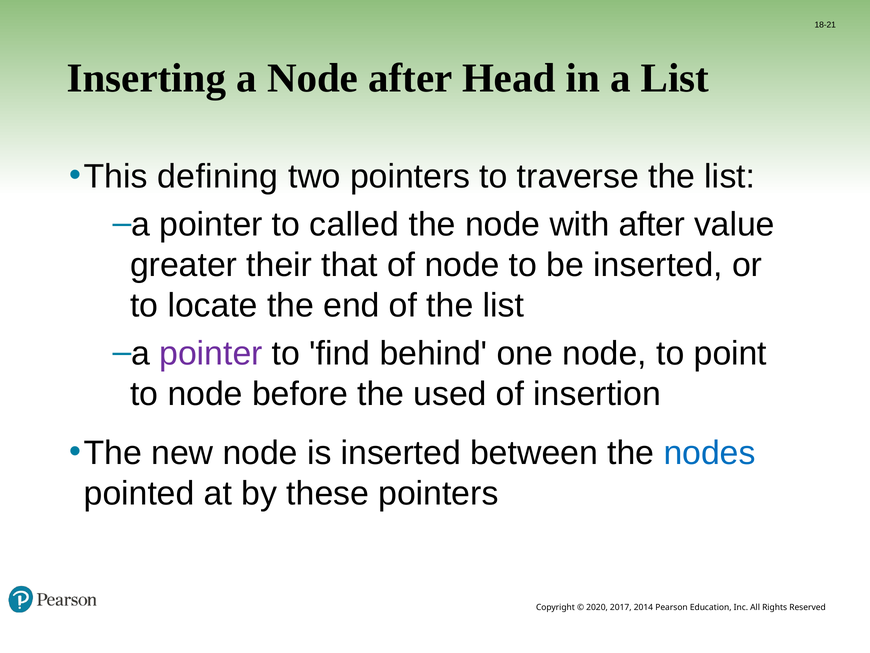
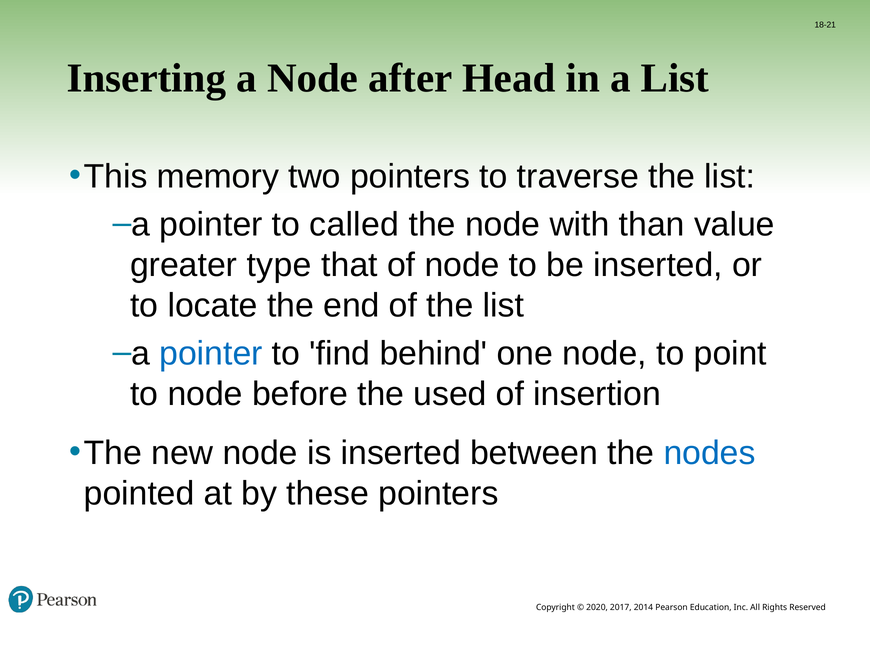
defining: defining -> memory (218, 176)
with after: after -> than (652, 224)
their: their -> type (279, 265)
pointer colour: purple -> blue (211, 353)
